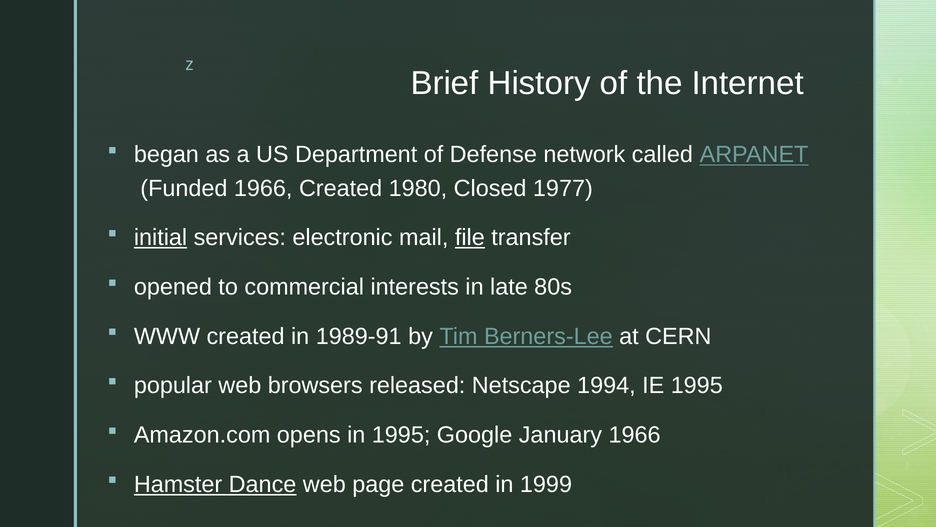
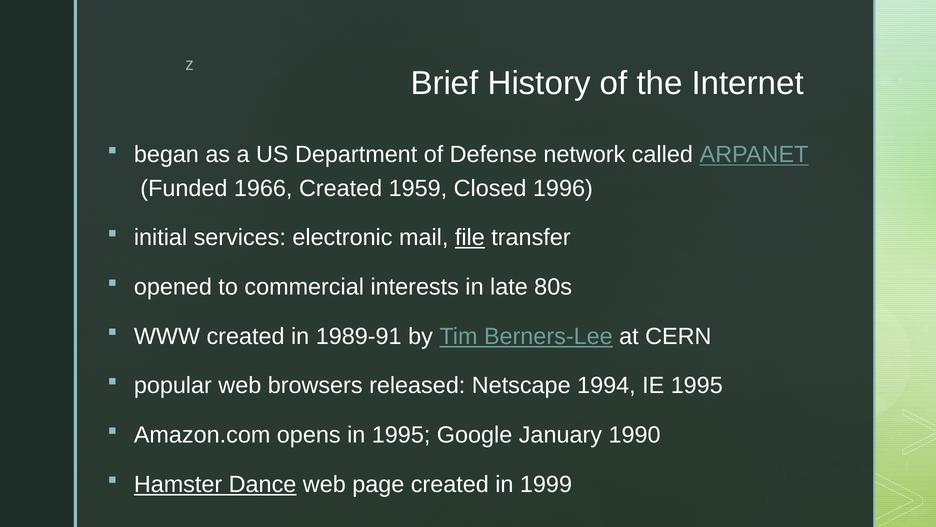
1980: 1980 -> 1959 (418, 188)
1977: 1977 -> 1996 (563, 188)
initial underline: present -> none (161, 237)
January 1966: 1966 -> 1990 (635, 435)
